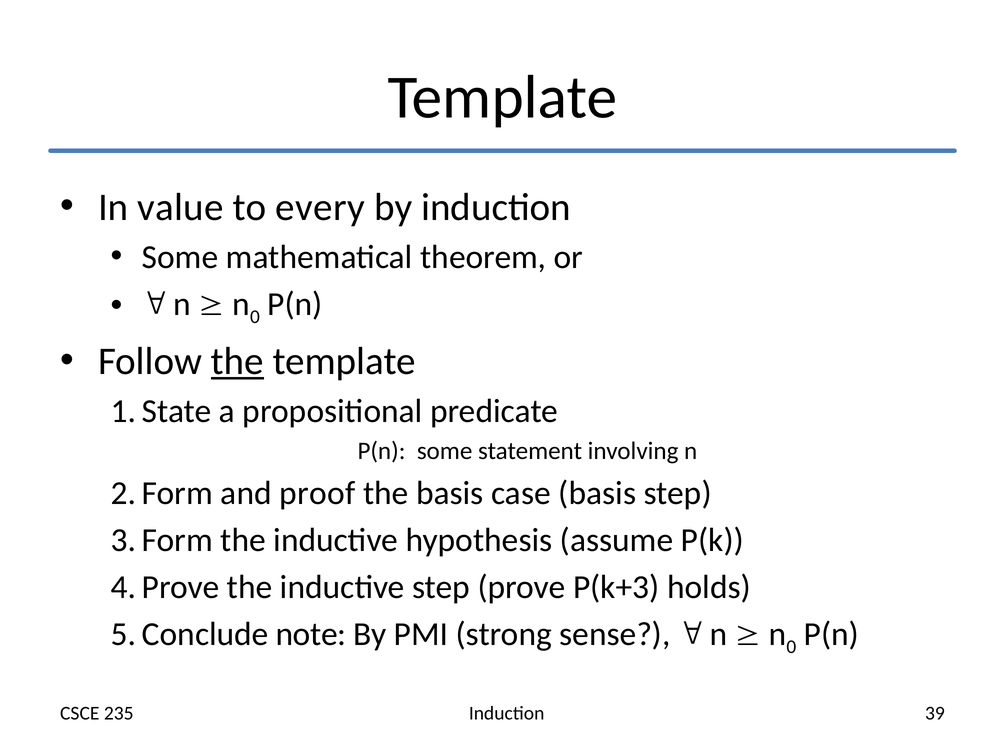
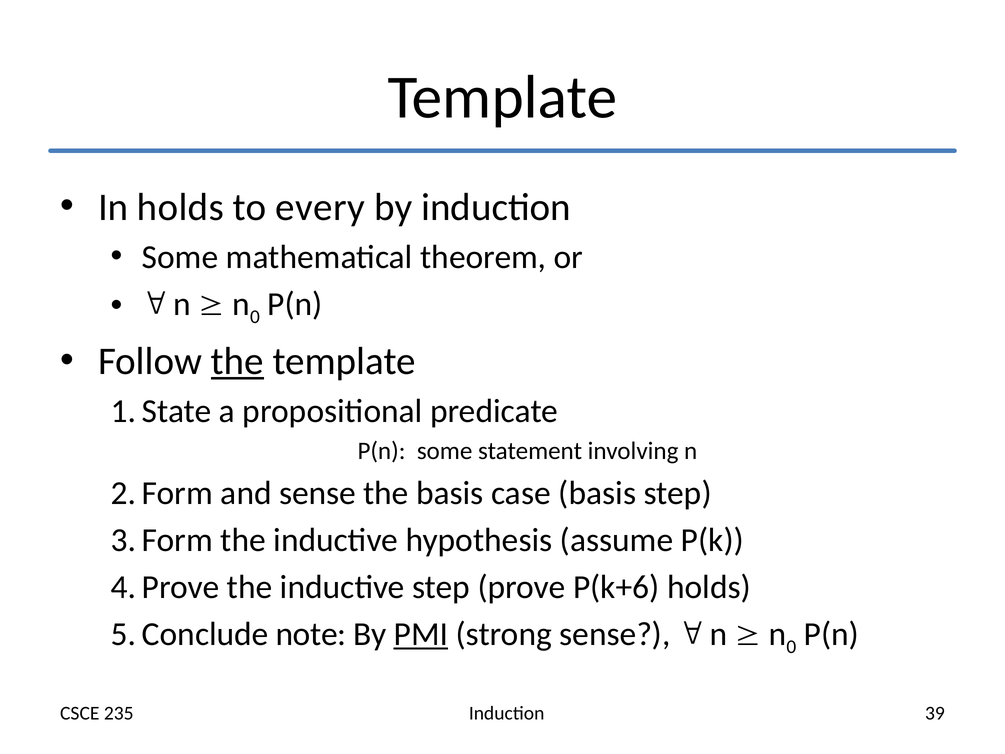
In value: value -> holds (180, 207)
and proof: proof -> sense (317, 493)
P(k+3: P(k+3 -> P(k+6 (616, 587)
PMI underline: none -> present (421, 634)
